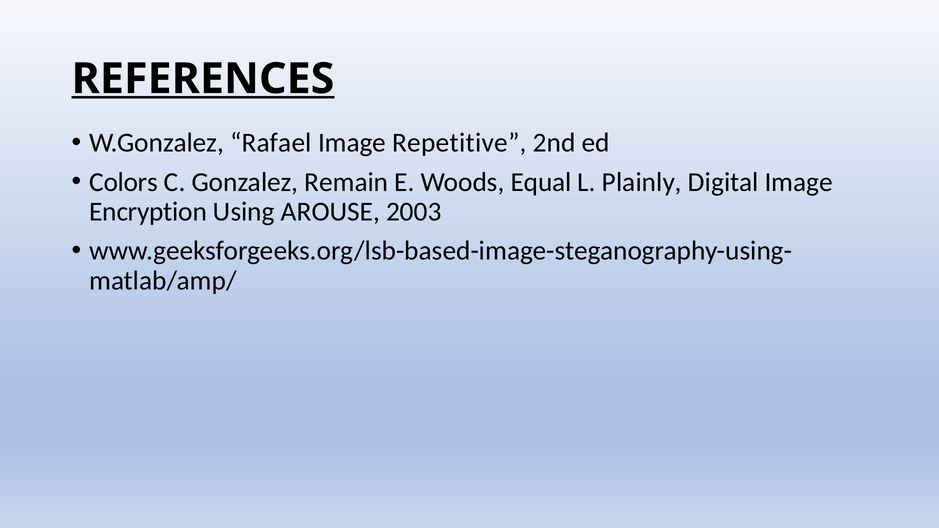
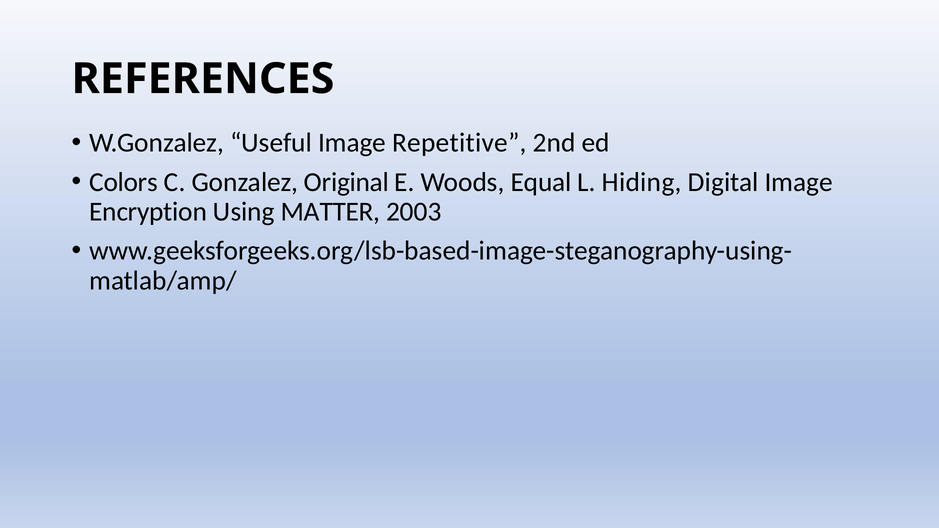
REFERENCES underline: present -> none (203, 79)
Rafael: Rafael -> Useful (271, 143)
Remain: Remain -> Original (346, 182)
Plainly: Plainly -> Hiding (642, 182)
AROUSE: AROUSE -> MATTER (331, 212)
